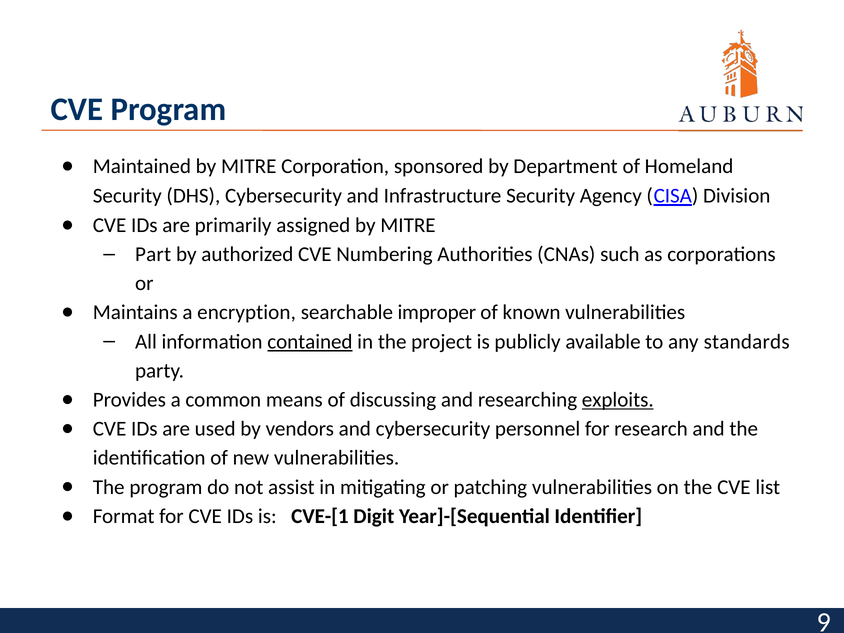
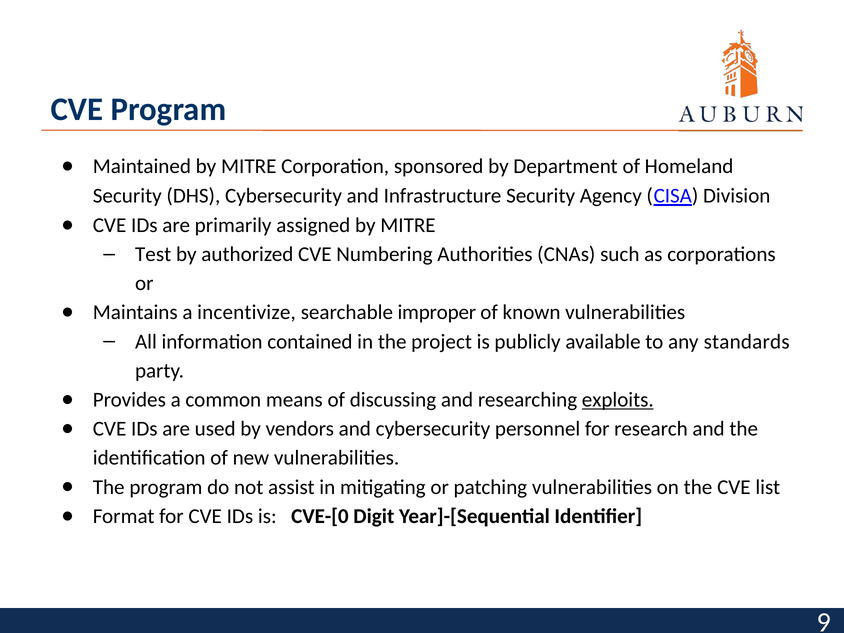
Part: Part -> Test (153, 254)
encryption: encryption -> incentivize (247, 312)
contained underline: present -> none (310, 342)
CVE-[1: CVE-[1 -> CVE-[0 (320, 516)
